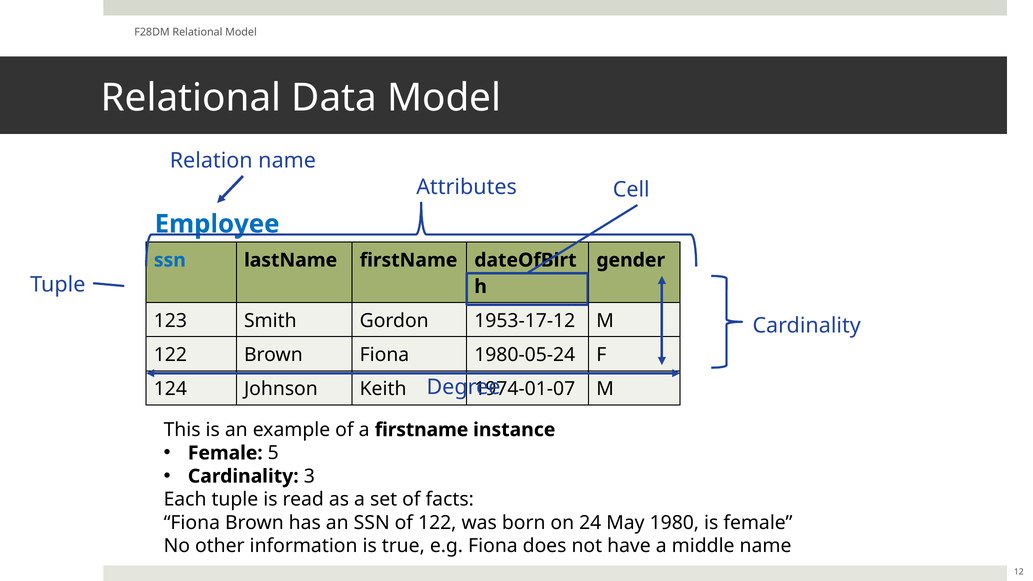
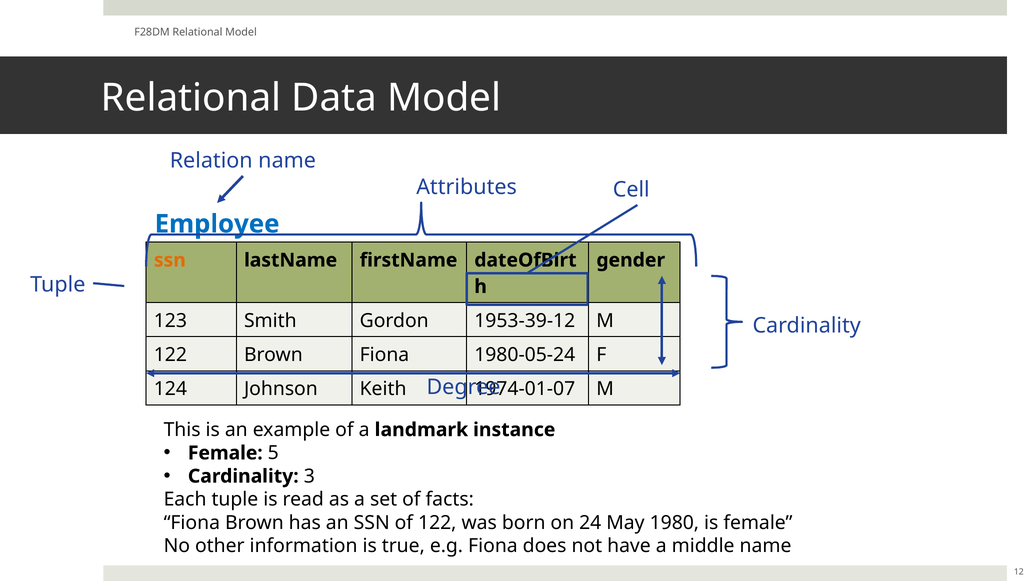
ssn colour: blue -> orange (170, 260)
1953-17-12: 1953-17-12 -> 1953-39-12 (525, 321)
a firstname: firstname -> landmark (421, 430)
